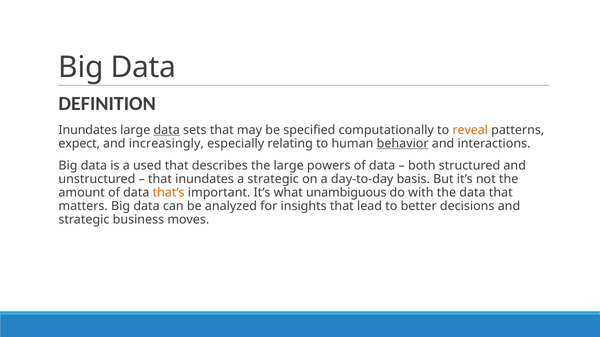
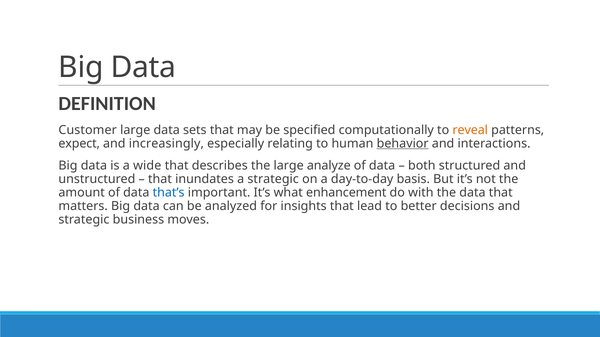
Inundates: Inundates -> Customer (88, 130)
data underline: present -> none (167, 130)
used: used -> wide (147, 166)
powers: powers -> analyze (329, 166)
that’s colour: orange -> blue (169, 193)
unambiguous: unambiguous -> enhancement (346, 193)
